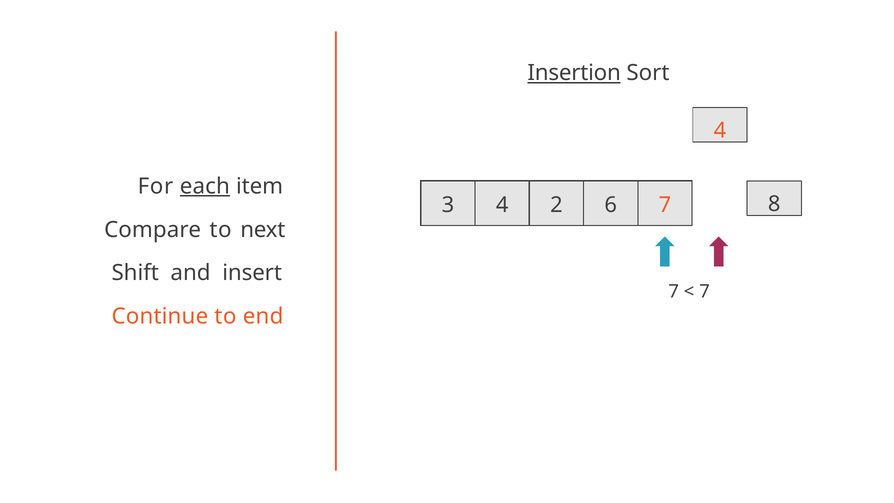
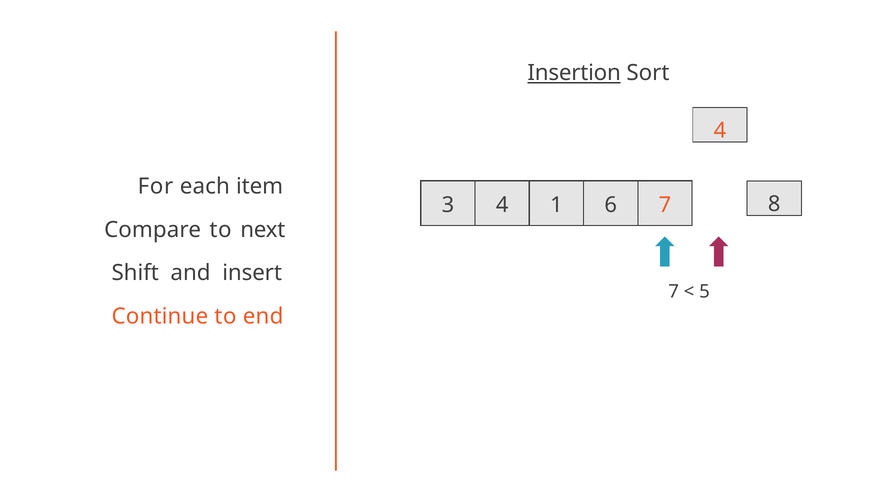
each underline: present -> none (205, 186)
2: 2 -> 1 (556, 205)
7: 7 -> 5 (704, 292)
